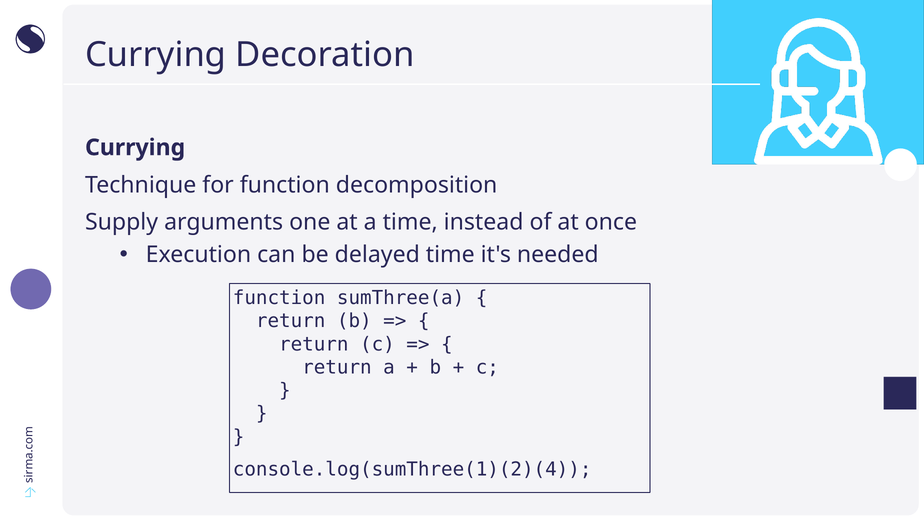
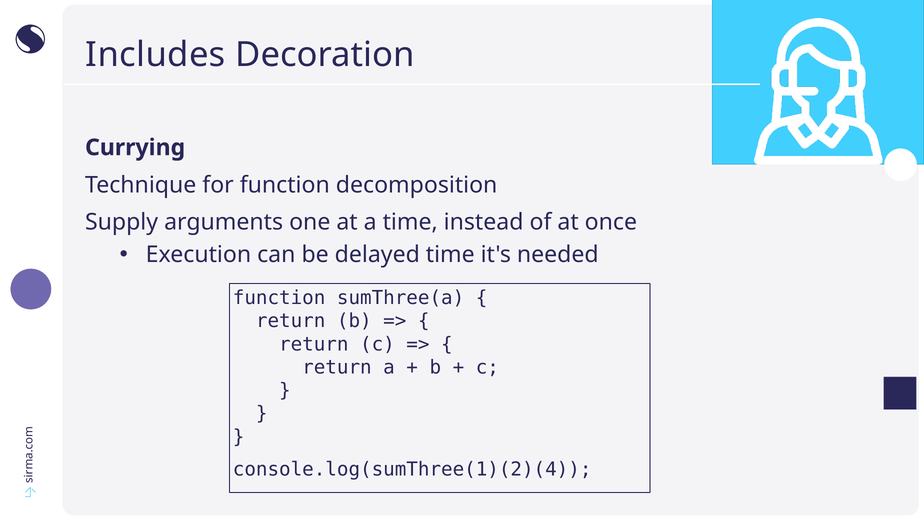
Currying: Currying -> Includes (155, 55)
